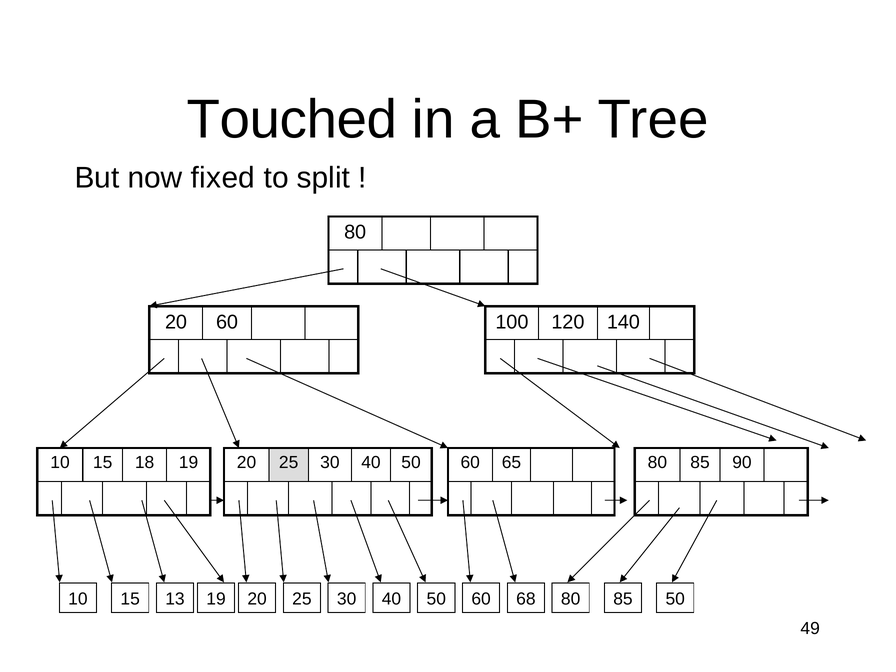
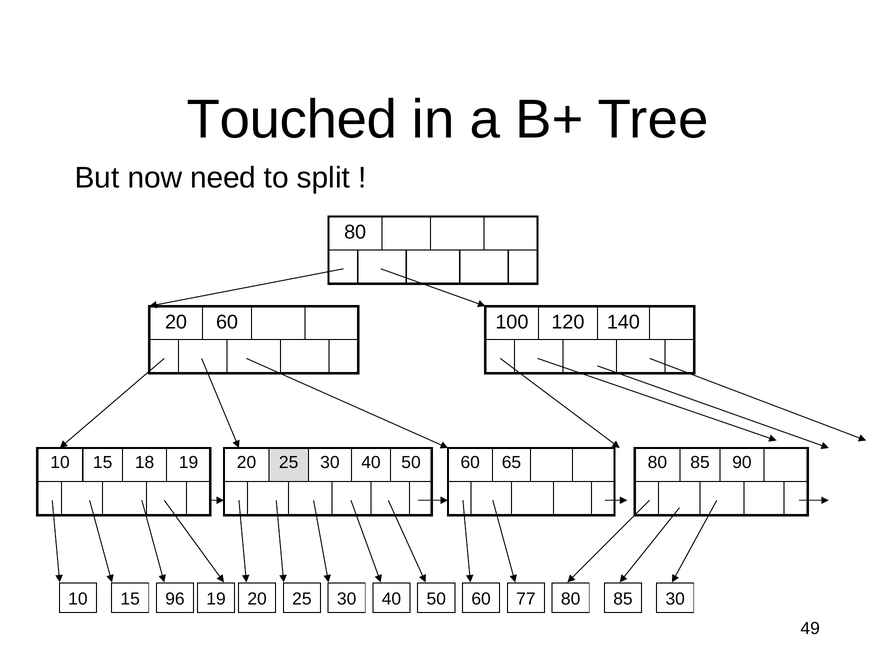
fixed: fixed -> need (223, 178)
13: 13 -> 96 (175, 599)
68: 68 -> 77 (526, 599)
85 50: 50 -> 30 (675, 599)
